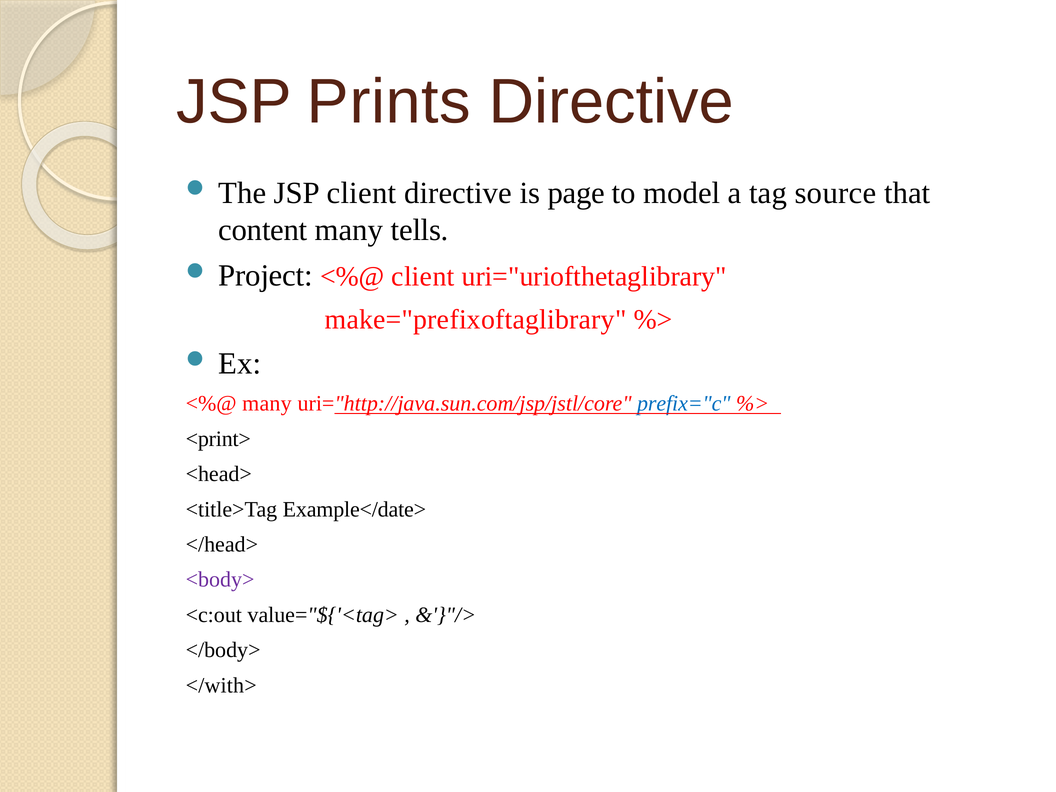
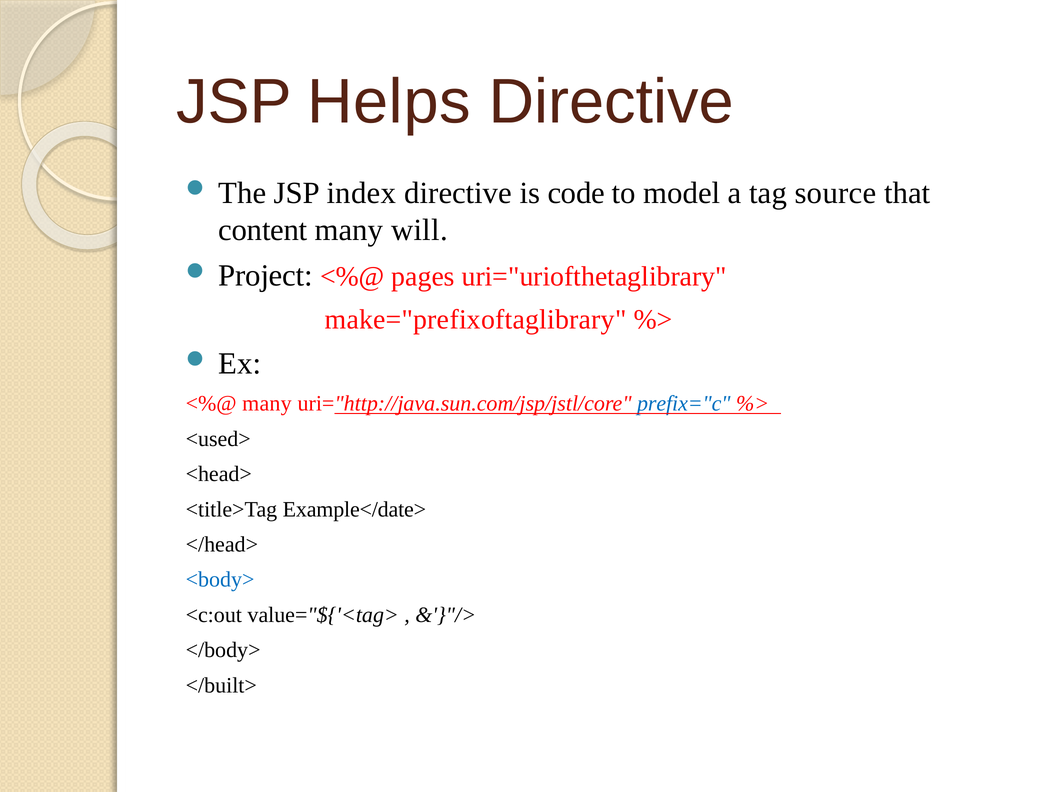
Prints: Prints -> Helps (389, 102)
JSP client: client -> index (361, 193)
page: page -> code (576, 193)
tells: tells -> will (419, 230)
client: client -> pages (423, 277)
<print>: <print> -> <used> (218, 439)
<body> colour: purple -> blue (220, 580)
</with>: </with> -> </built> (221, 685)
